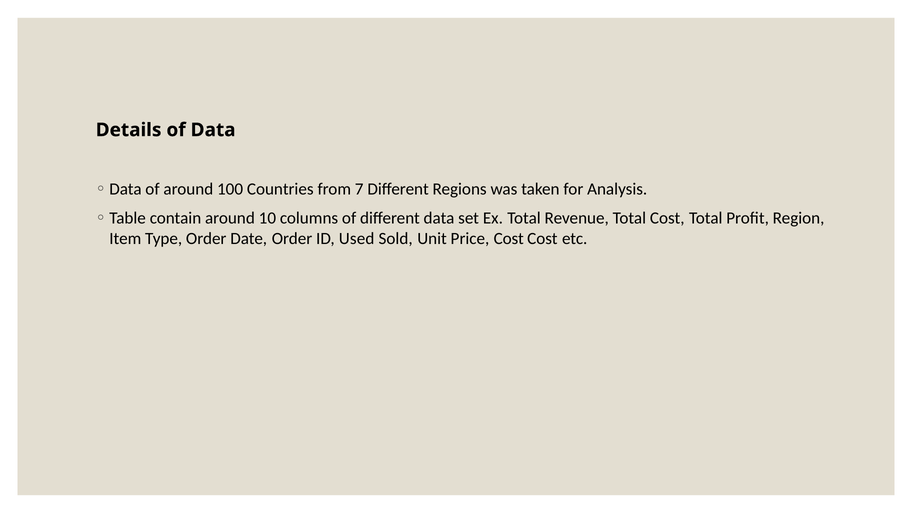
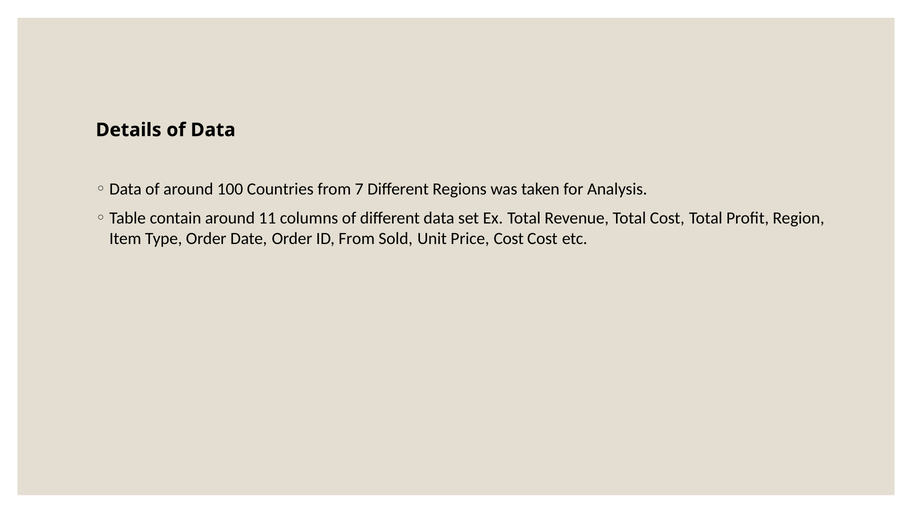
10: 10 -> 11 (267, 218)
ID Used: Used -> From (357, 239)
